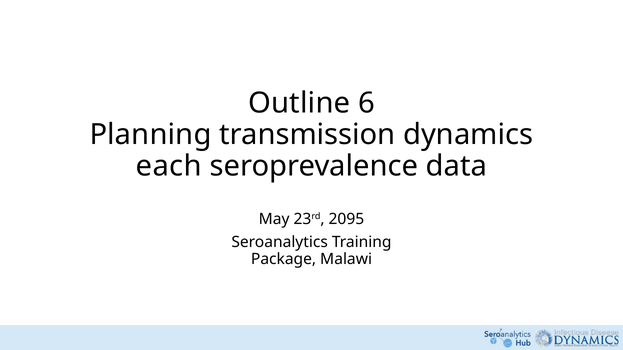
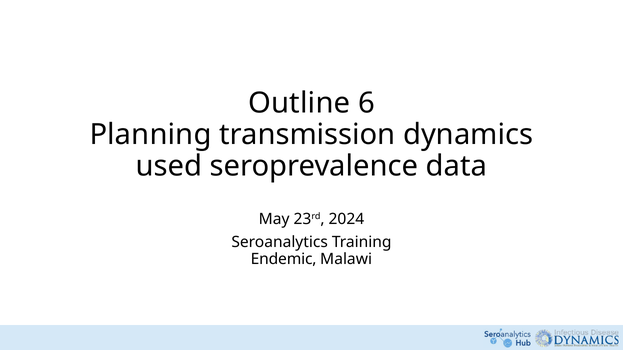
each: each -> used (169, 166)
2095: 2095 -> 2024 (346, 219)
Package: Package -> Endemic (284, 259)
